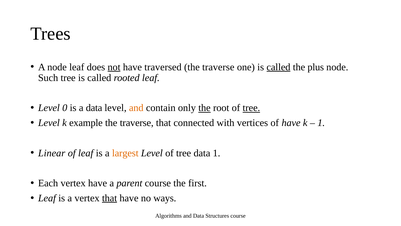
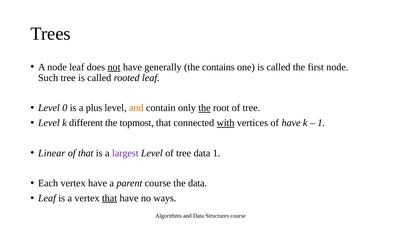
traversed: traversed -> generally (163, 67)
traverse: traverse -> contains (218, 67)
called underline: present -> none (278, 67)
plus: plus -> first (316, 67)
a data: data -> plus (94, 108)
tree underline: present -> none (251, 108)
example: example -> different (86, 123)
traverse: traverse -> topmost (137, 123)
with underline: none -> present (226, 123)
of leaf: leaf -> that (86, 153)
largest colour: orange -> purple (125, 153)
the first: first -> data (198, 183)
